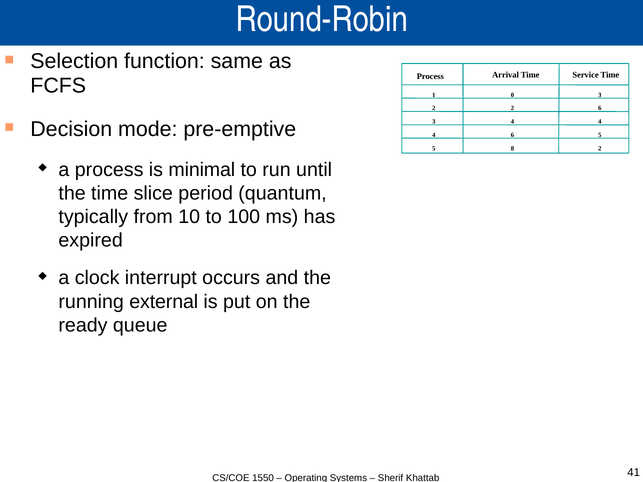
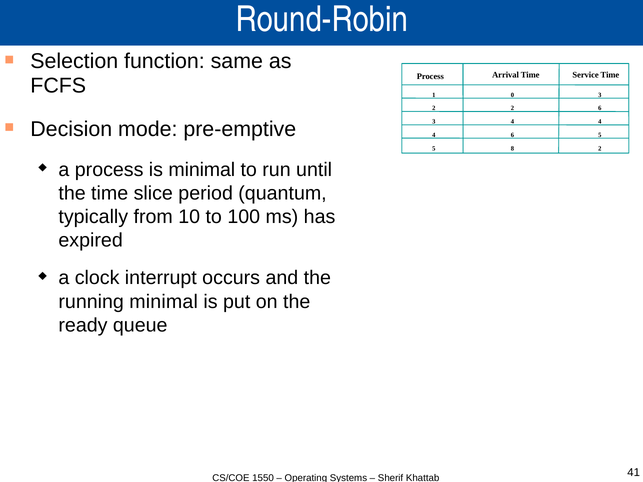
running external: external -> minimal (164, 302)
